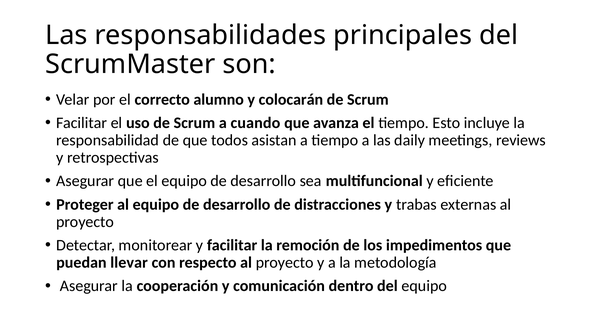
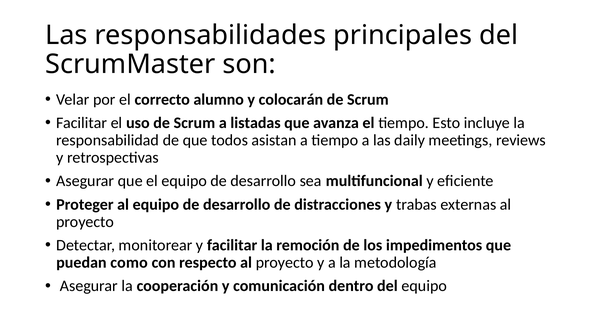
cuando: cuando -> listadas (256, 123)
llevar: llevar -> como (129, 263)
